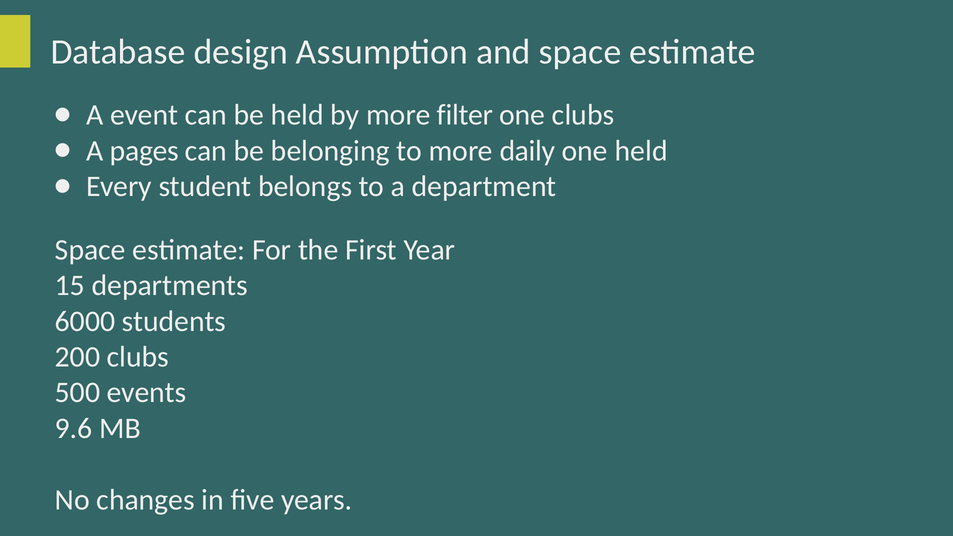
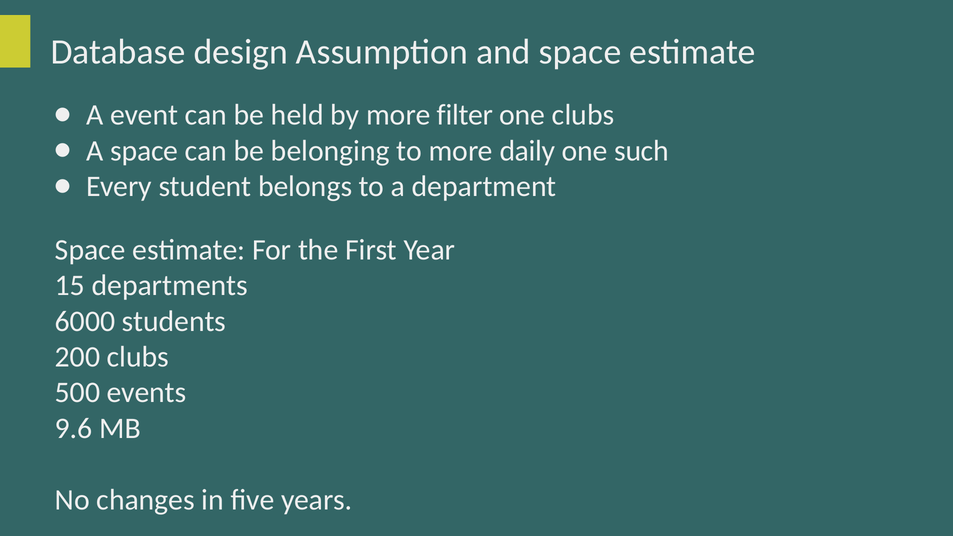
A pages: pages -> space (144, 151)
one held: held -> such (642, 151)
